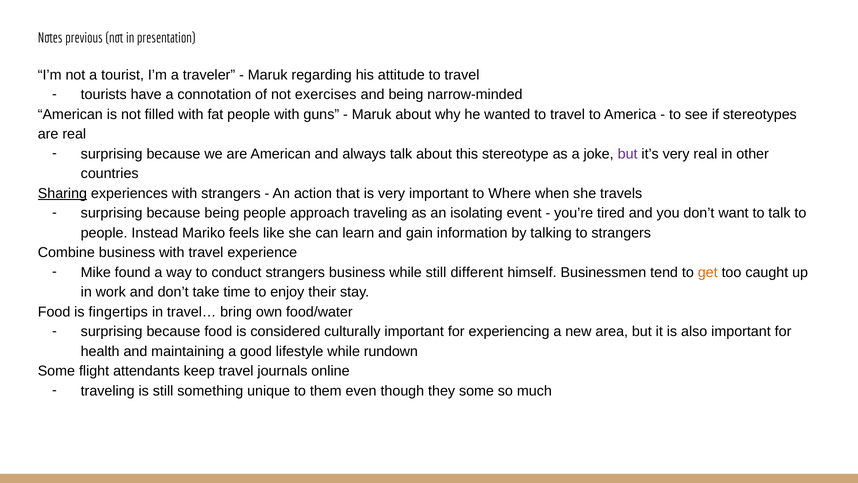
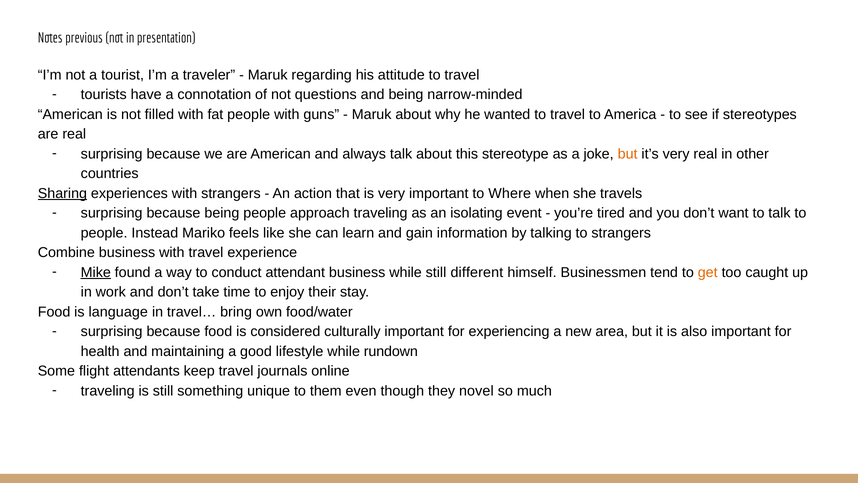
exercises: exercises -> questions (326, 95)
but colour: purple -> orange (628, 154)
Mike underline: none -> present (96, 272)
conduct strangers: strangers -> attendant (295, 272)
fingertips: fingertips -> language (118, 312)
they some: some -> novel (476, 391)
